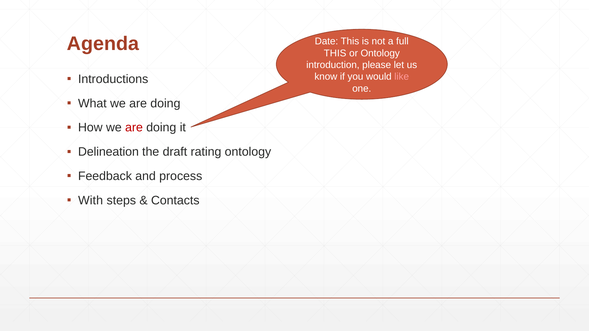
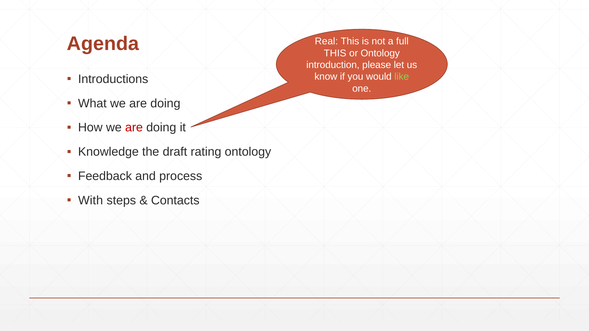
Date: Date -> Real (326, 41)
like colour: pink -> light green (402, 77)
Delineation: Delineation -> Knowledge (108, 152)
